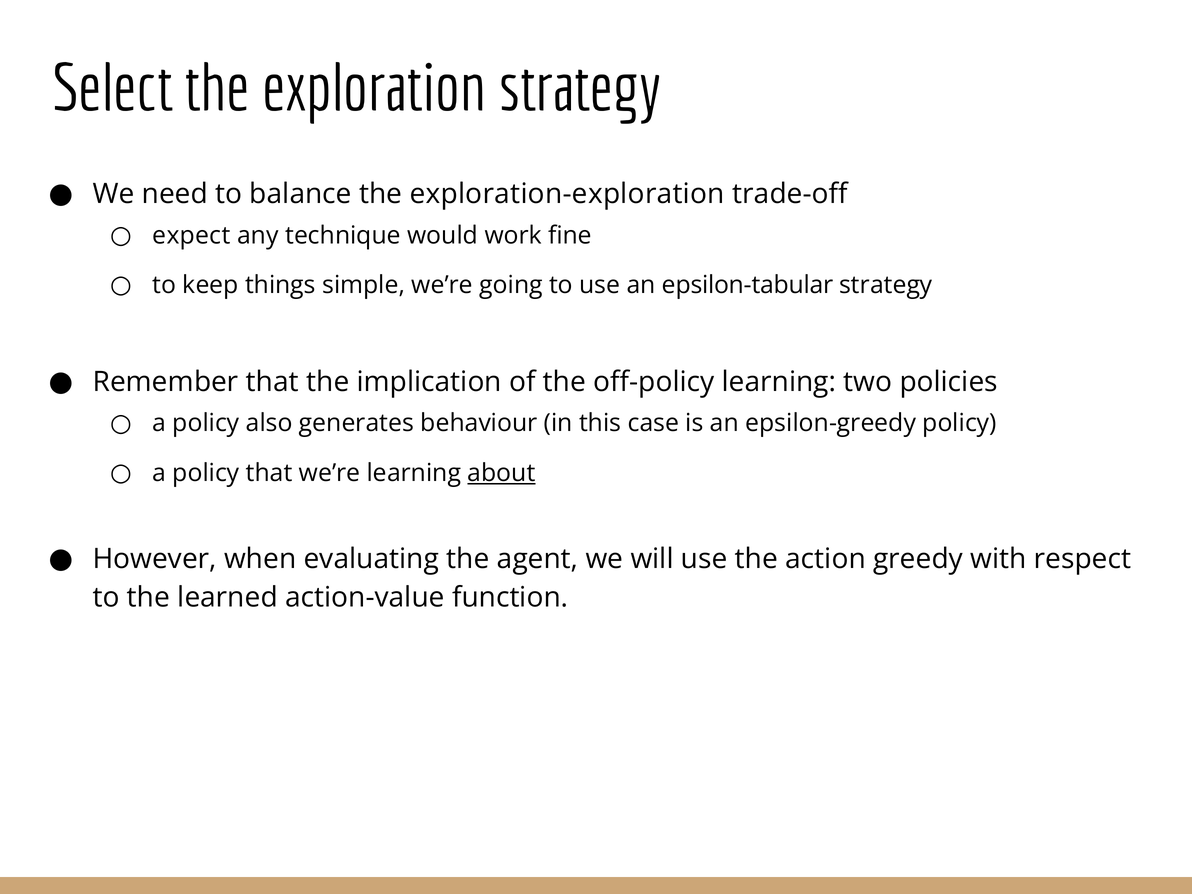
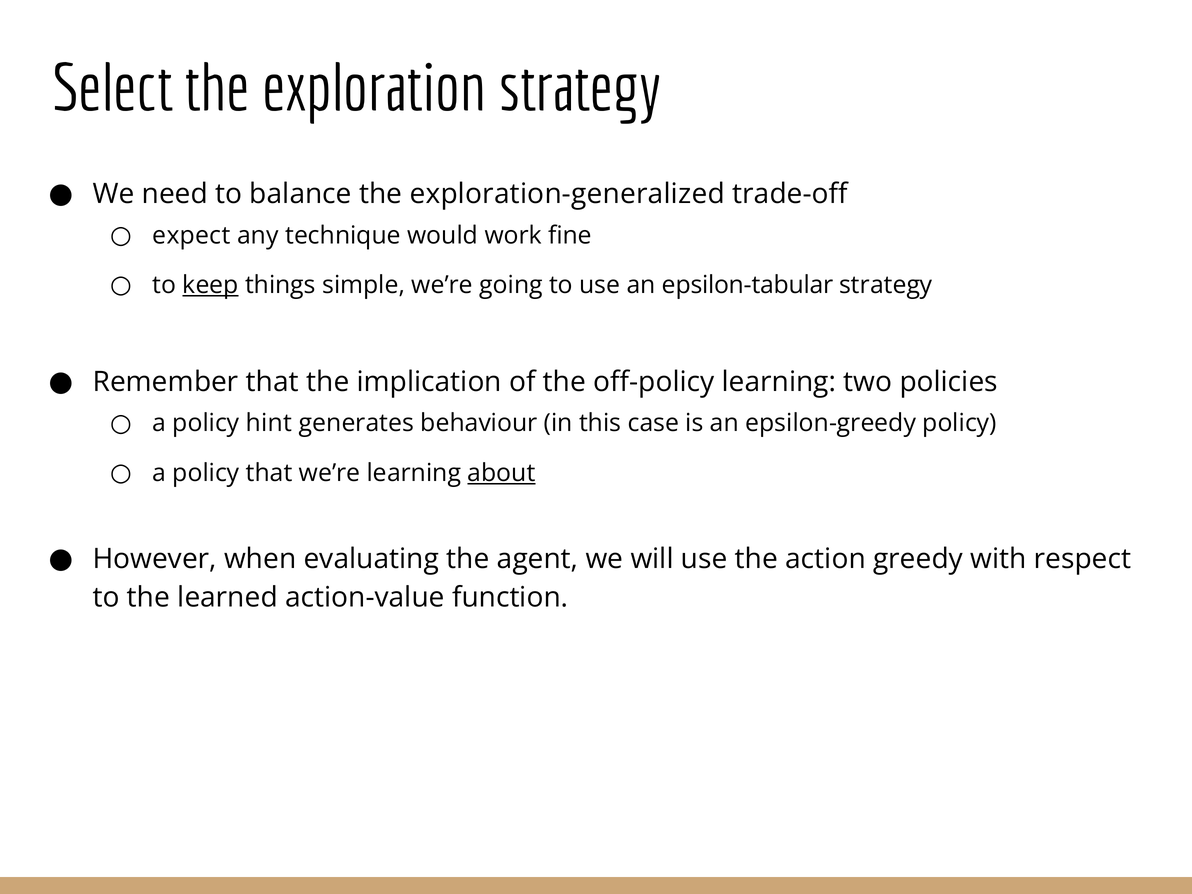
exploration-exploration: exploration-exploration -> exploration-generalized (567, 194)
keep underline: none -> present (211, 285)
also: also -> hint (269, 423)
